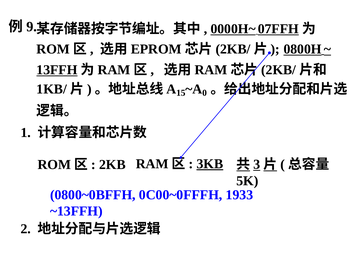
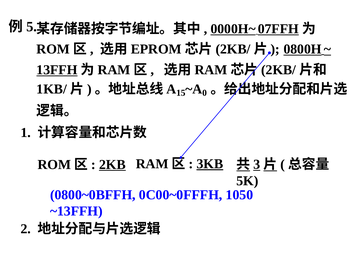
9: 9 -> 5 (32, 27)
2KB underline: none -> present (112, 164)
1933: 1933 -> 1050 (239, 195)
